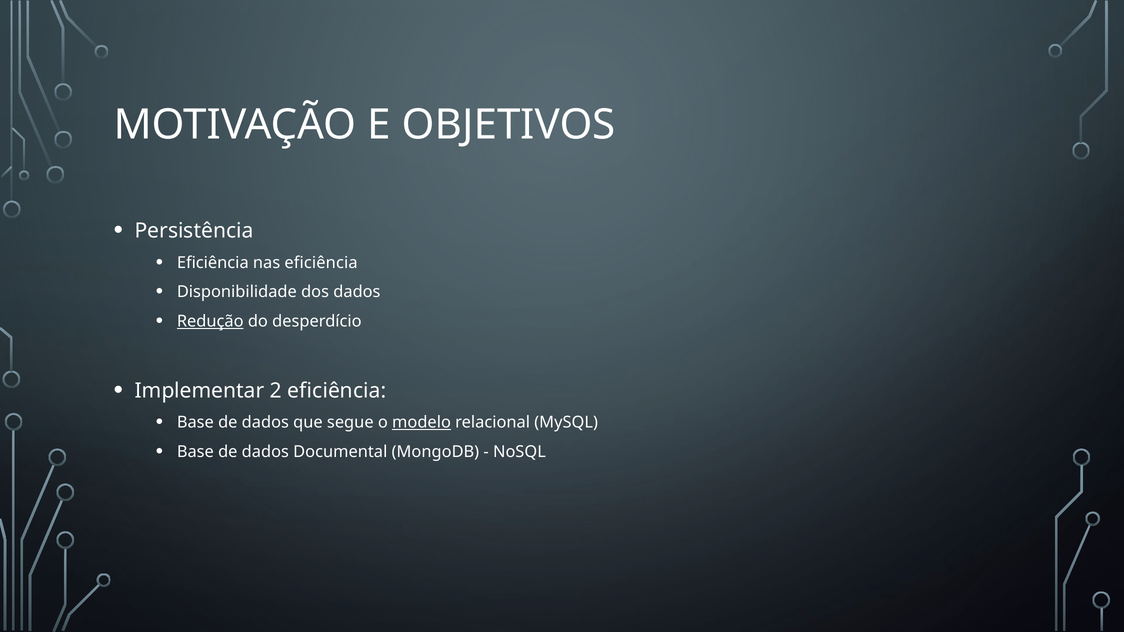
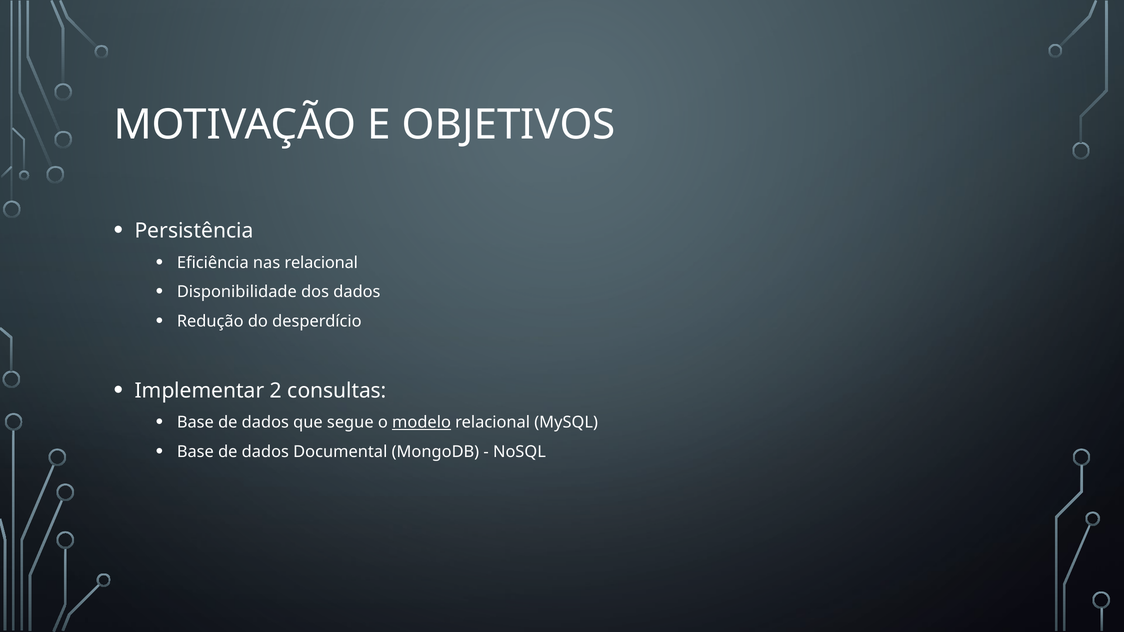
nas eficiência: eficiência -> relacional (321, 263)
Redução underline: present -> none (210, 322)
2 eficiência: eficiência -> consultas (337, 391)
